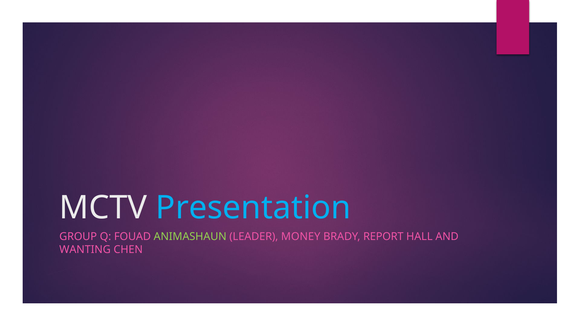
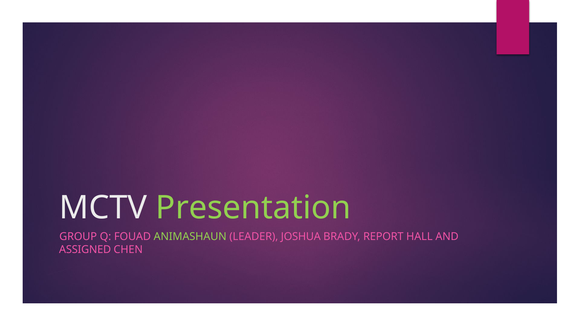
Presentation colour: light blue -> light green (253, 208)
MONEY: MONEY -> JOSHUA (301, 237)
WANTING: WANTING -> ASSIGNED (85, 250)
